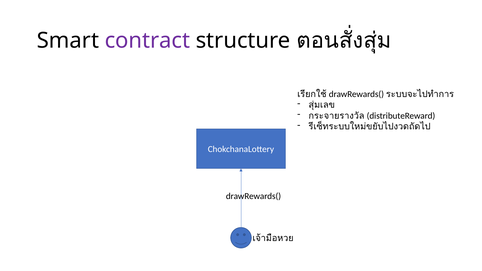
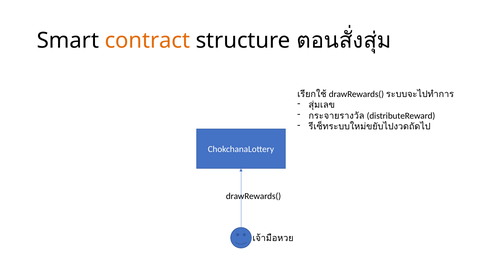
contract colour: purple -> orange (147, 40)
